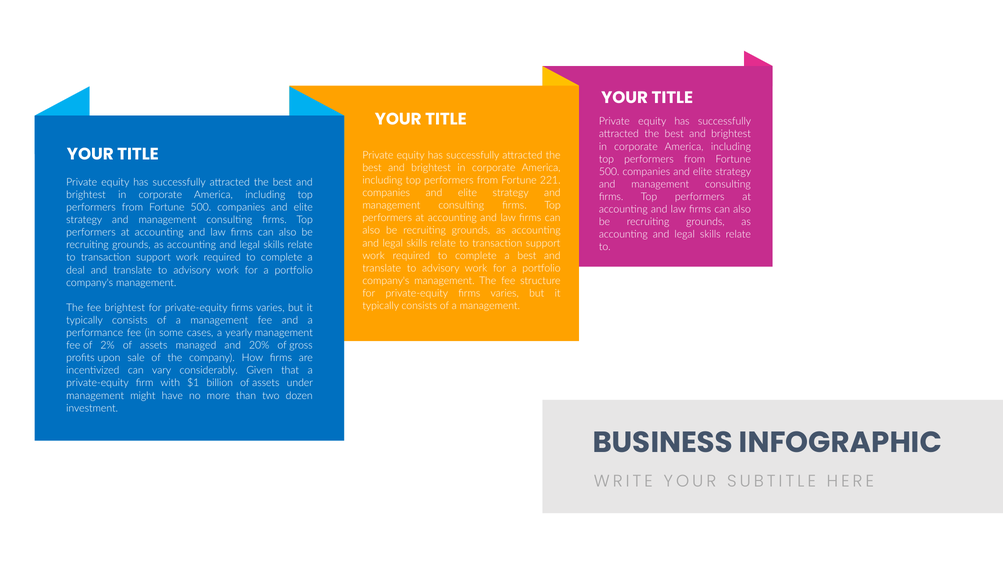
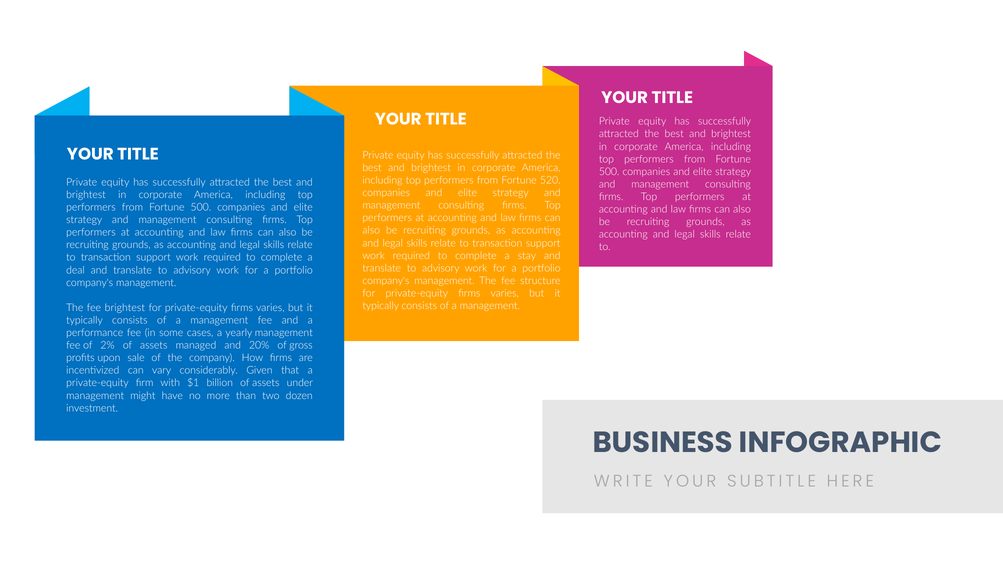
221: 221 -> 520 (550, 180)
a best: best -> stay (527, 256)
